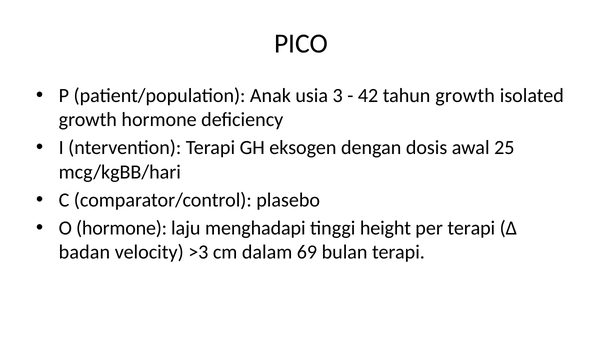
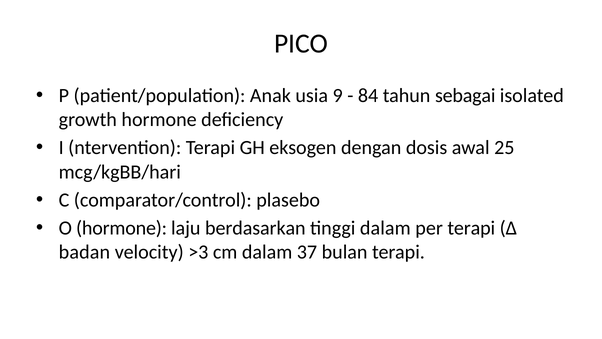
3: 3 -> 9 (338, 95)
42: 42 -> 84 (368, 95)
tahun growth: growth -> sebagai (465, 95)
menghadapi: menghadapi -> berdasarkan (255, 228)
tinggi height: height -> dalam (385, 228)
69: 69 -> 37 (307, 252)
